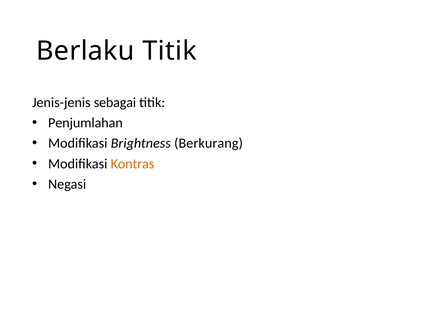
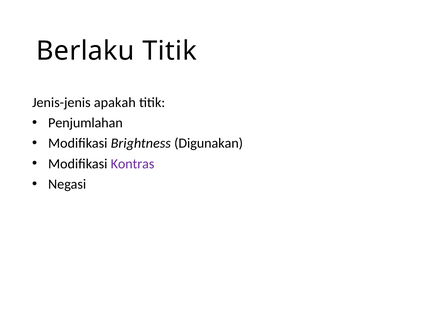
sebagai: sebagai -> apakah (115, 102)
Berkurang: Berkurang -> Digunakan (209, 143)
Kontras colour: orange -> purple (133, 164)
